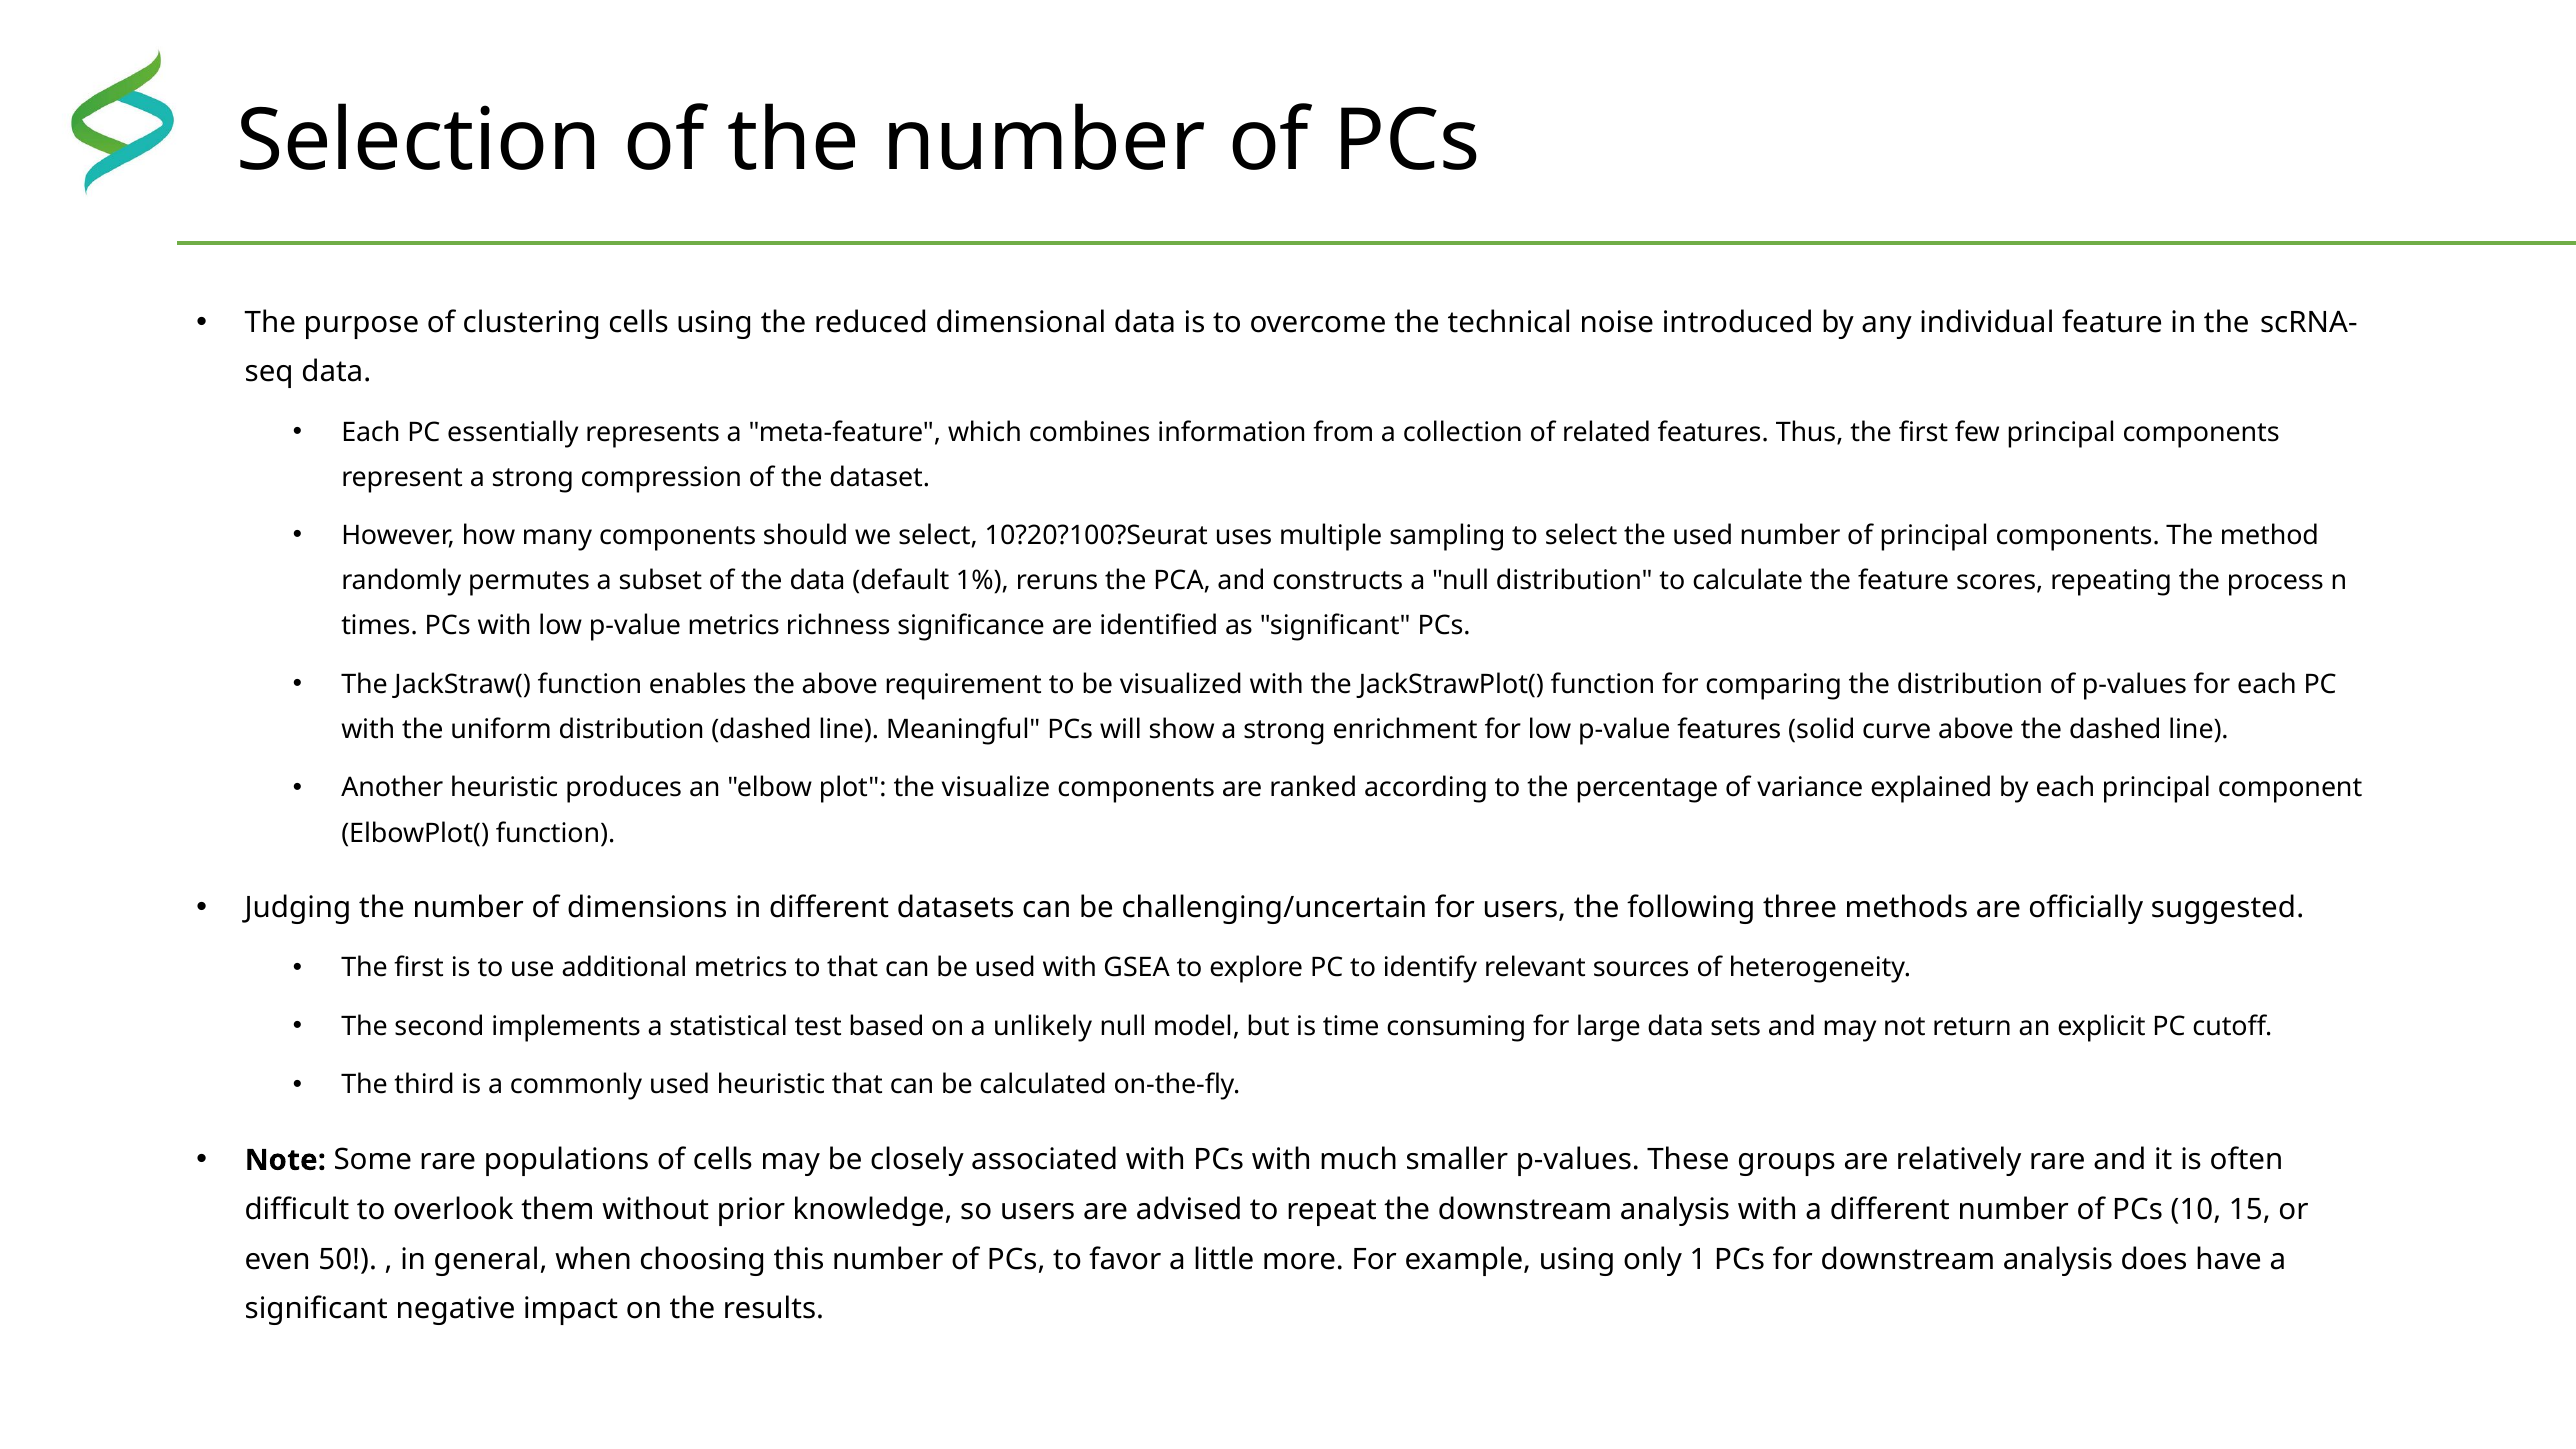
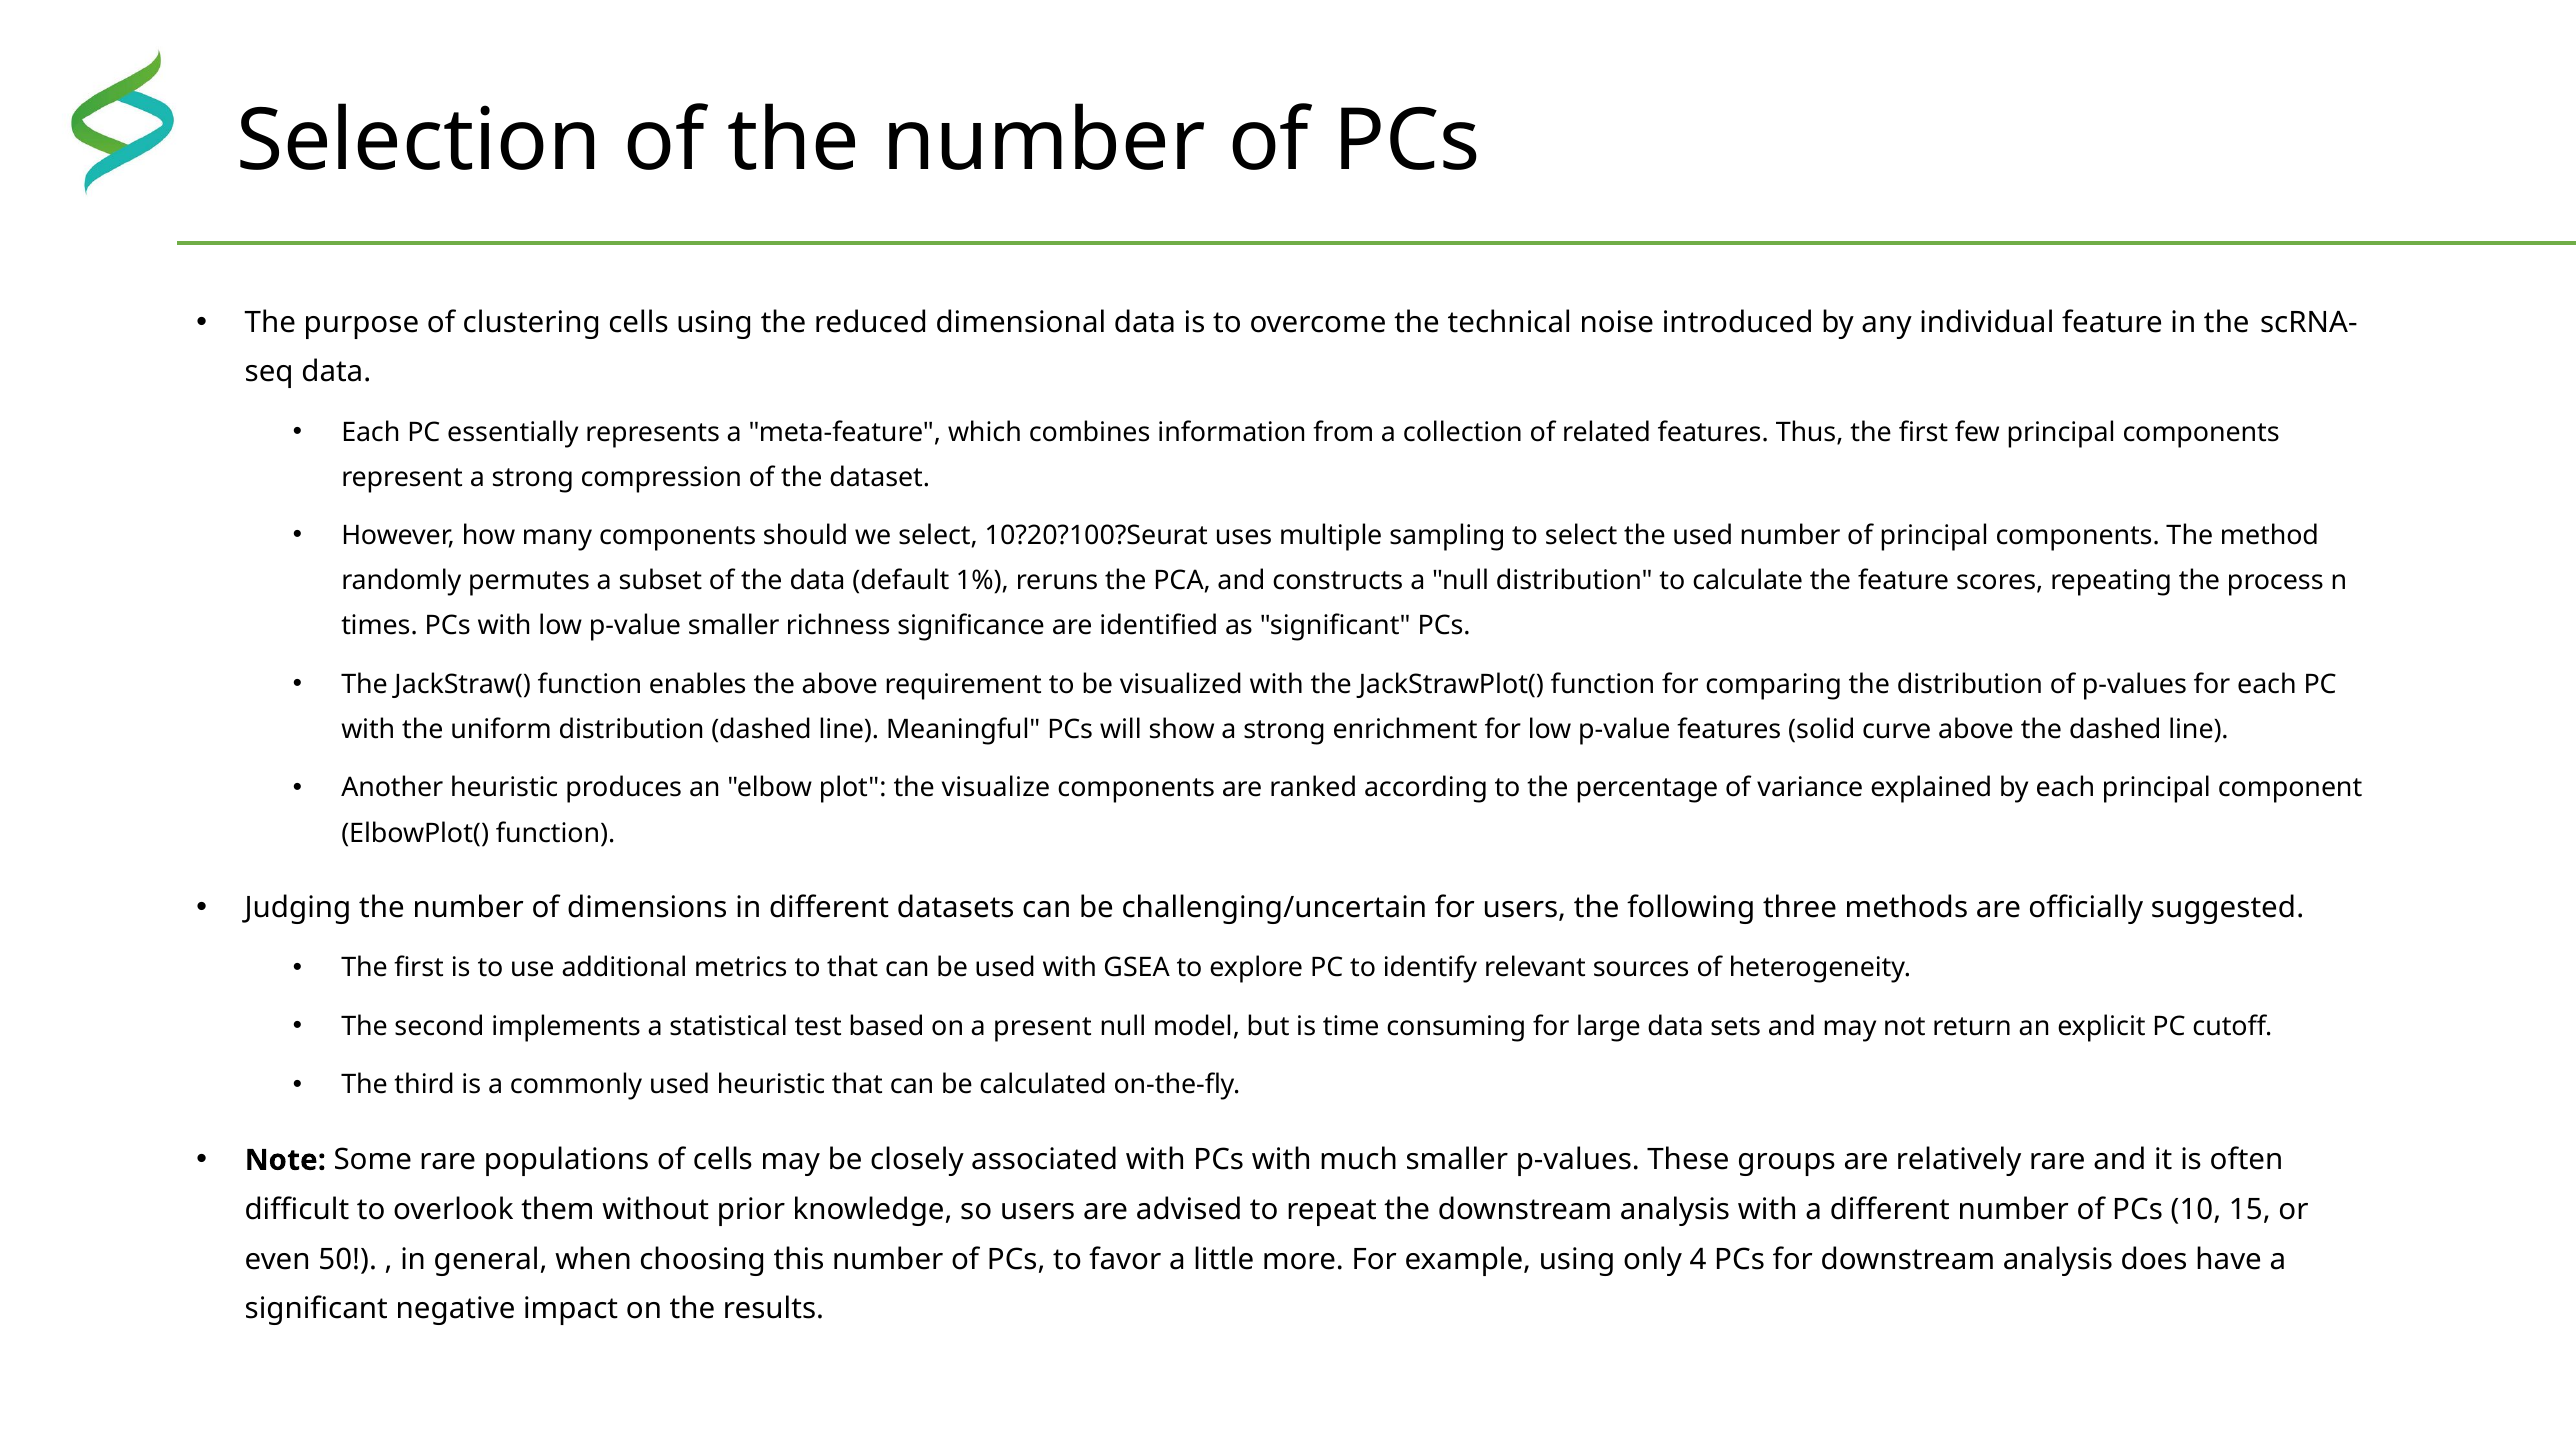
p-value metrics: metrics -> smaller (734, 626)
unlikely: unlikely -> present (1043, 1027)
1: 1 -> 4 (1698, 1259)
